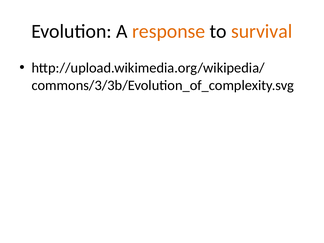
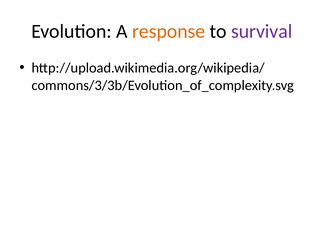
survival colour: orange -> purple (262, 31)
